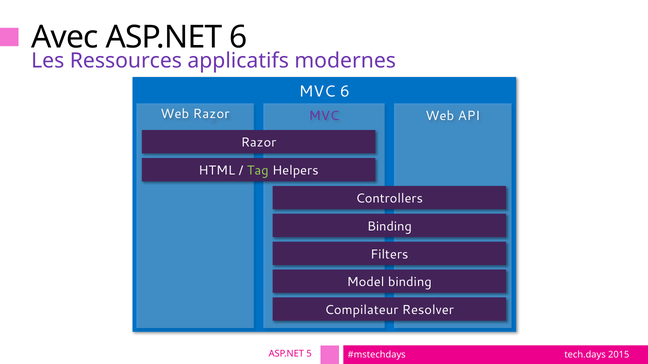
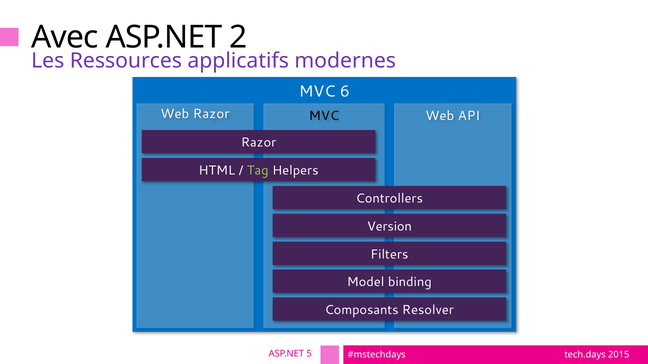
ASP.NET 6: 6 -> 2 (238, 37)
MVC colour: purple -> black (324, 116)
Binding: Binding -> Version (389, 227)
Compilateur: Compilateur -> Composants (362, 310)
